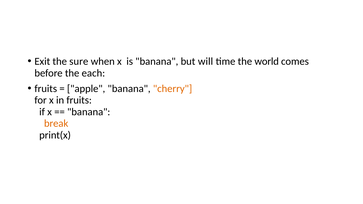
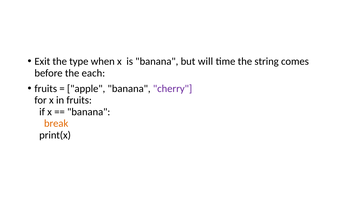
sure: sure -> type (79, 62)
world: world -> string (267, 62)
cherry colour: orange -> purple (173, 89)
